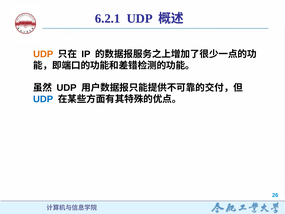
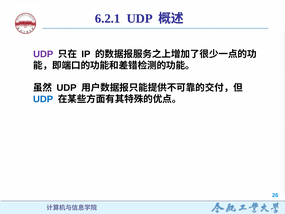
UDP colour: orange -> purple (43, 54)
